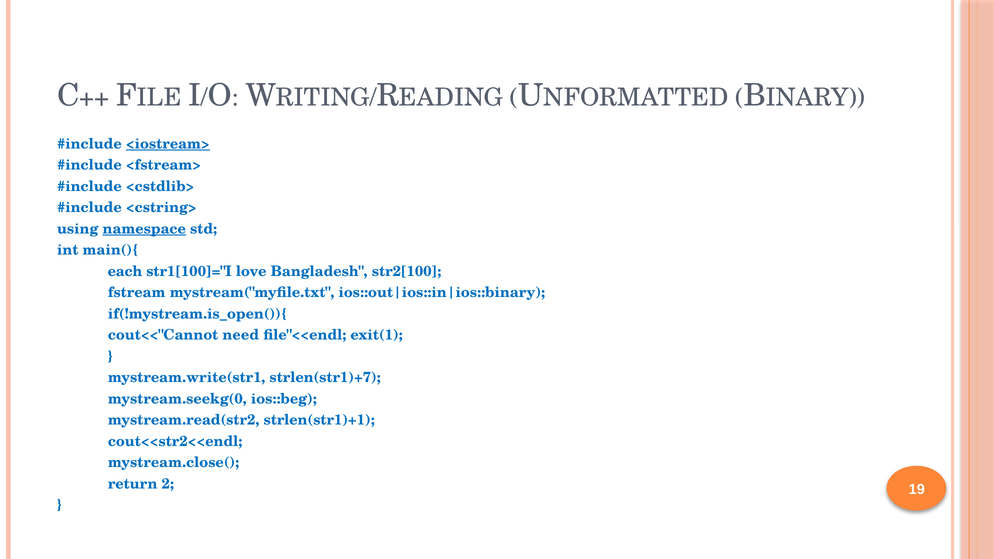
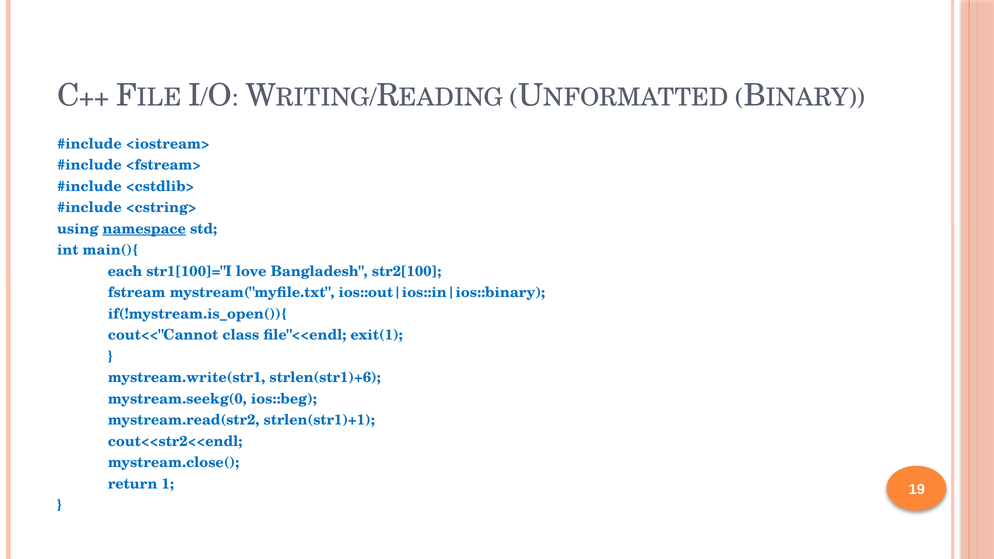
<iostream> underline: present -> none (168, 144)
need: need -> class (241, 335)
strlen(str1)+7: strlen(str1)+7 -> strlen(str1)+6 (325, 378)
2: 2 -> 1 (168, 484)
